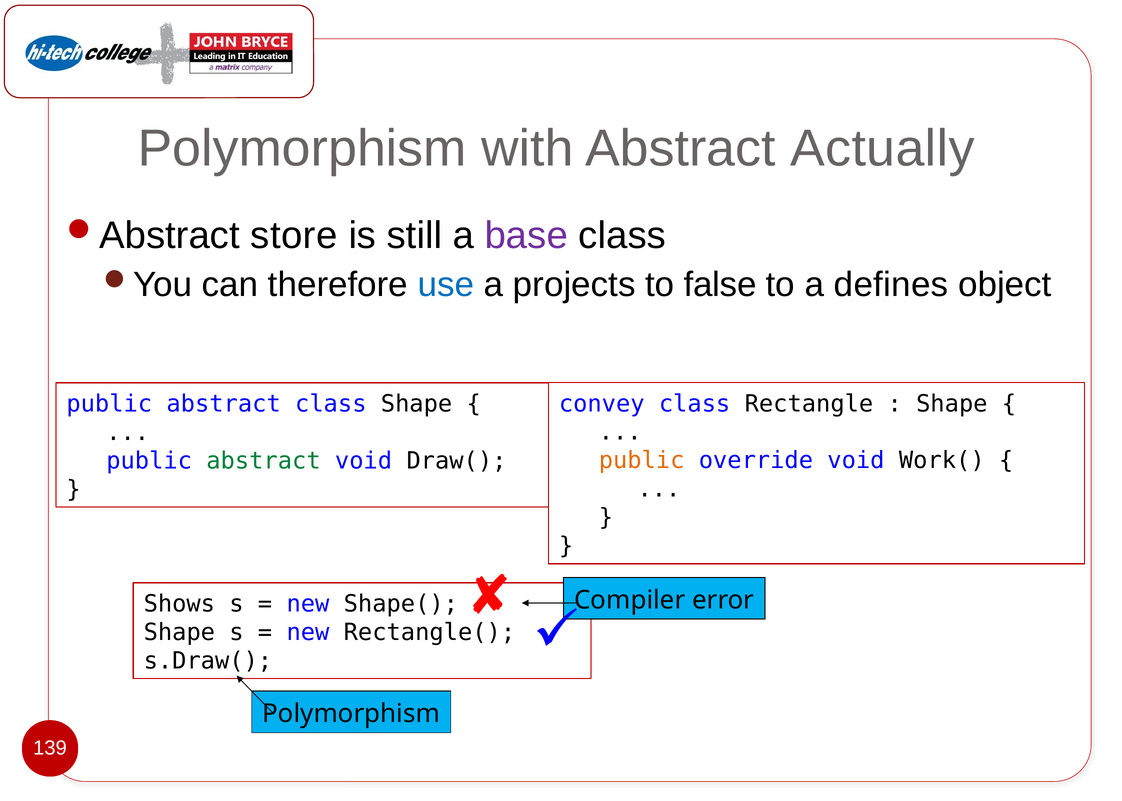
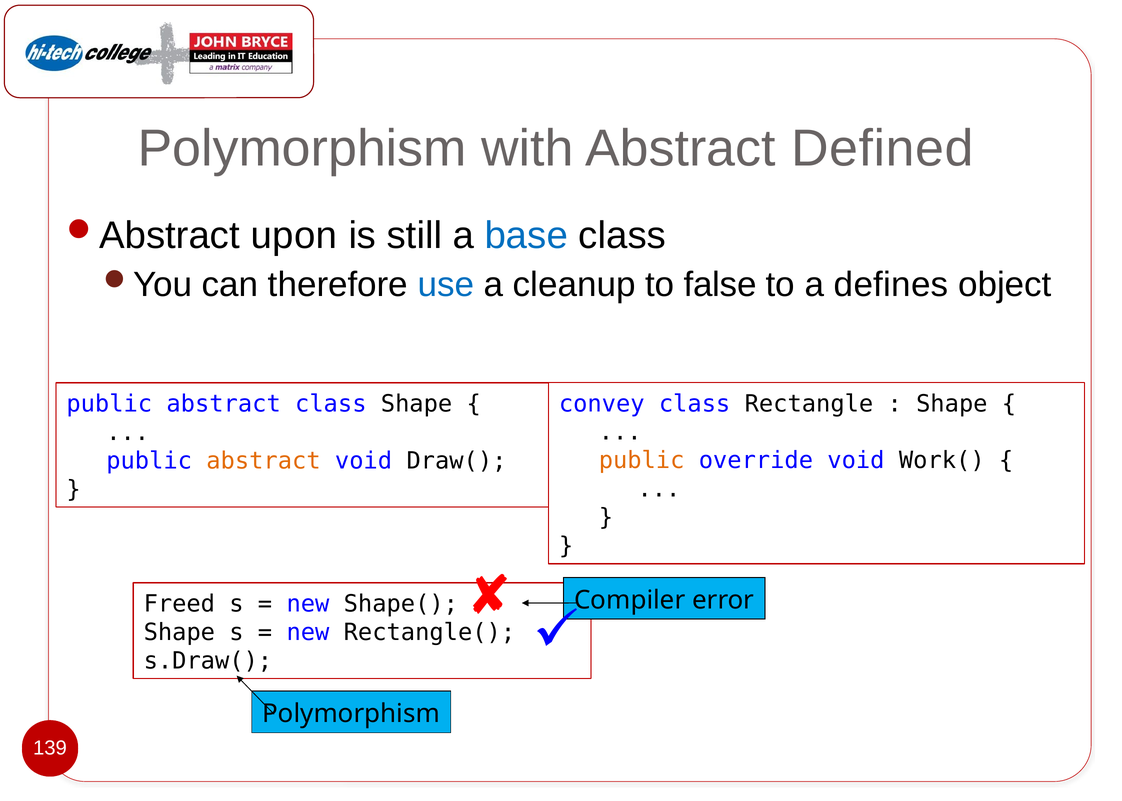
Actually: Actually -> Defined (882, 149)
store: store -> upon (294, 236)
base colour: purple -> blue (526, 236)
projects: projects -> cleanup (574, 285)
abstract colour: green -> orange (264, 461)
Shows: Shows -> Freed (179, 604)
